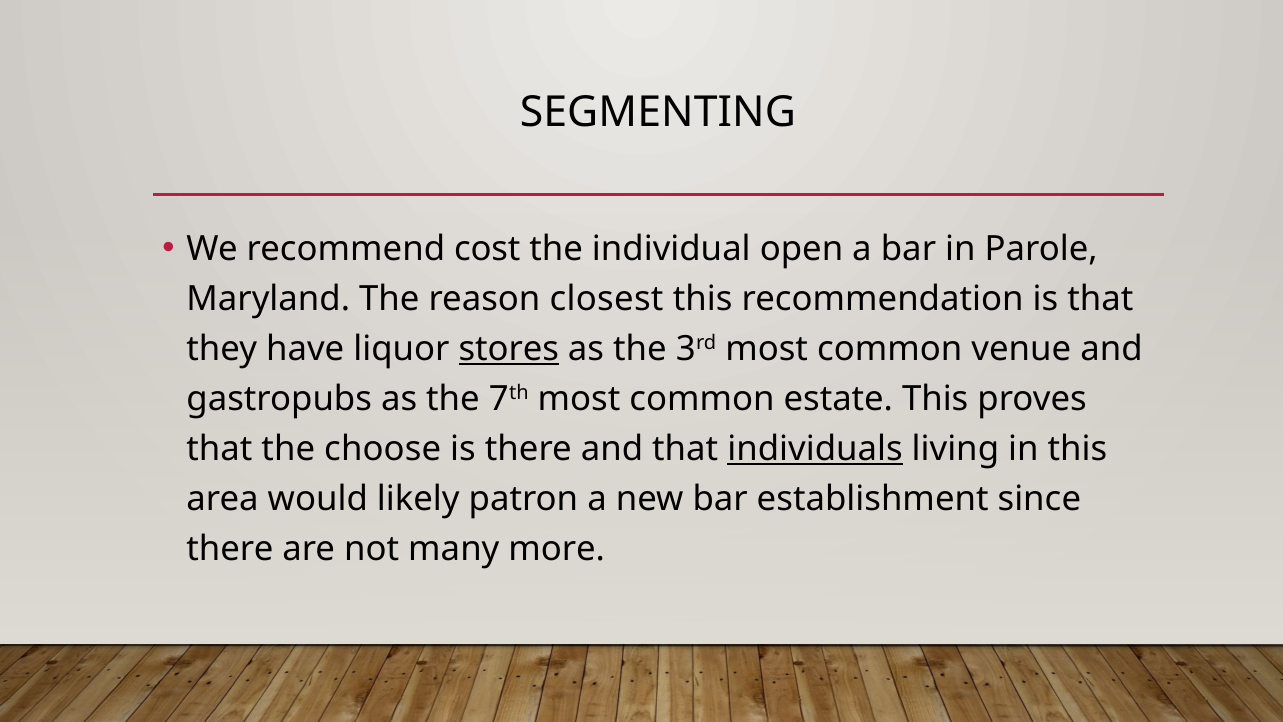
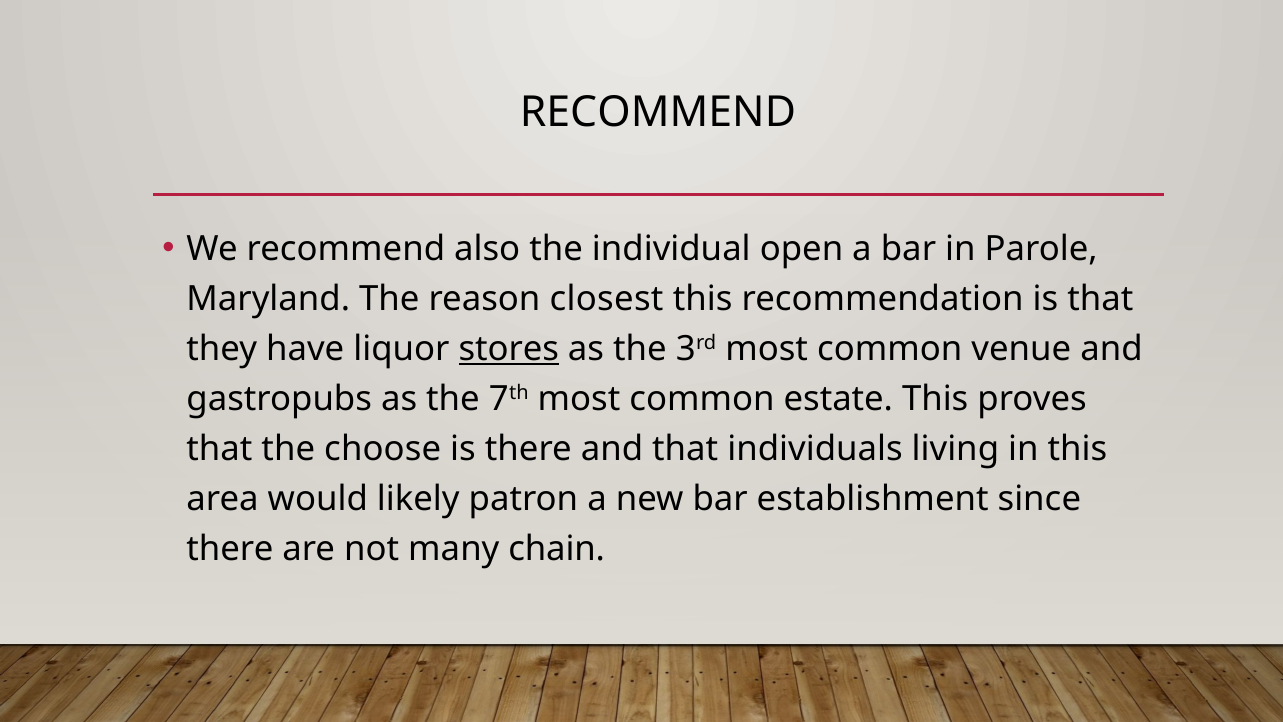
SEGMENTING: SEGMENTING -> RECOMMEND (658, 112)
cost: cost -> also (487, 249)
individuals underline: present -> none (815, 449)
more: more -> chain (557, 549)
